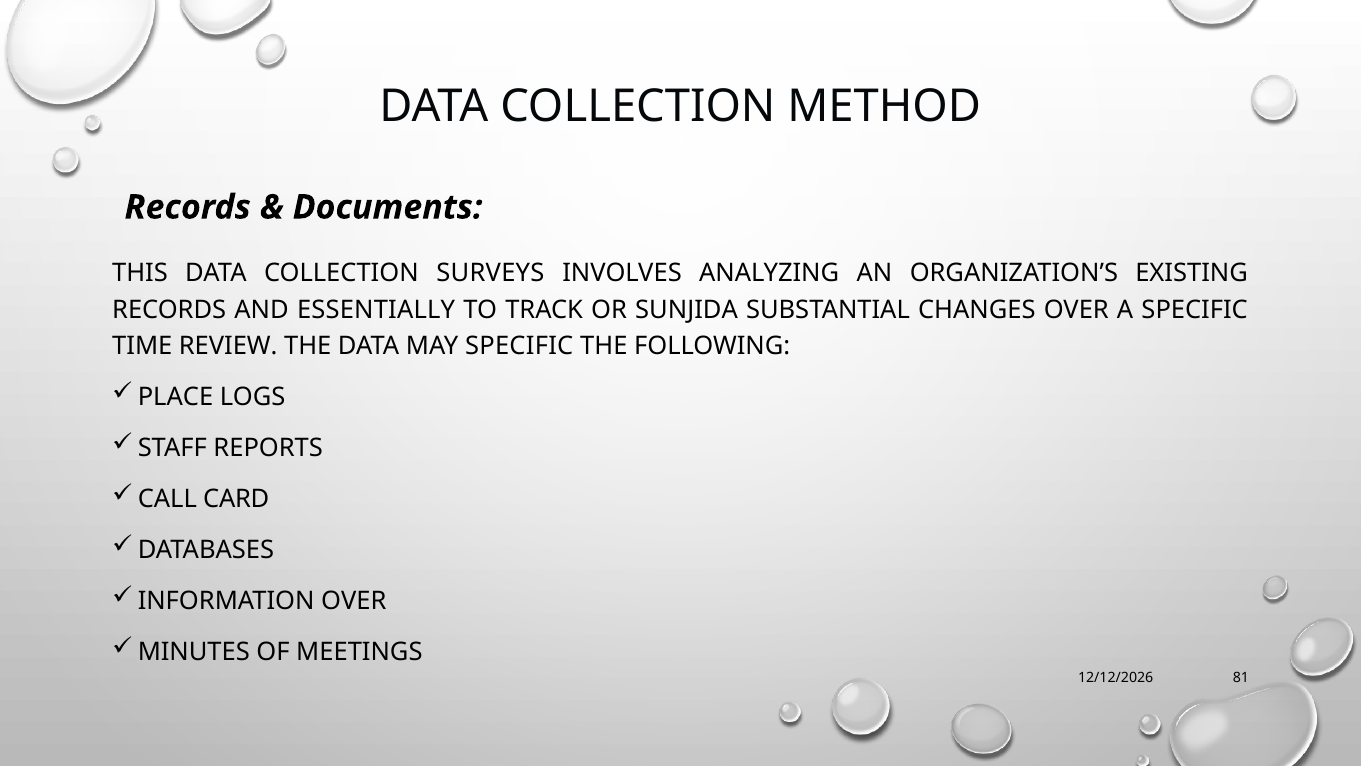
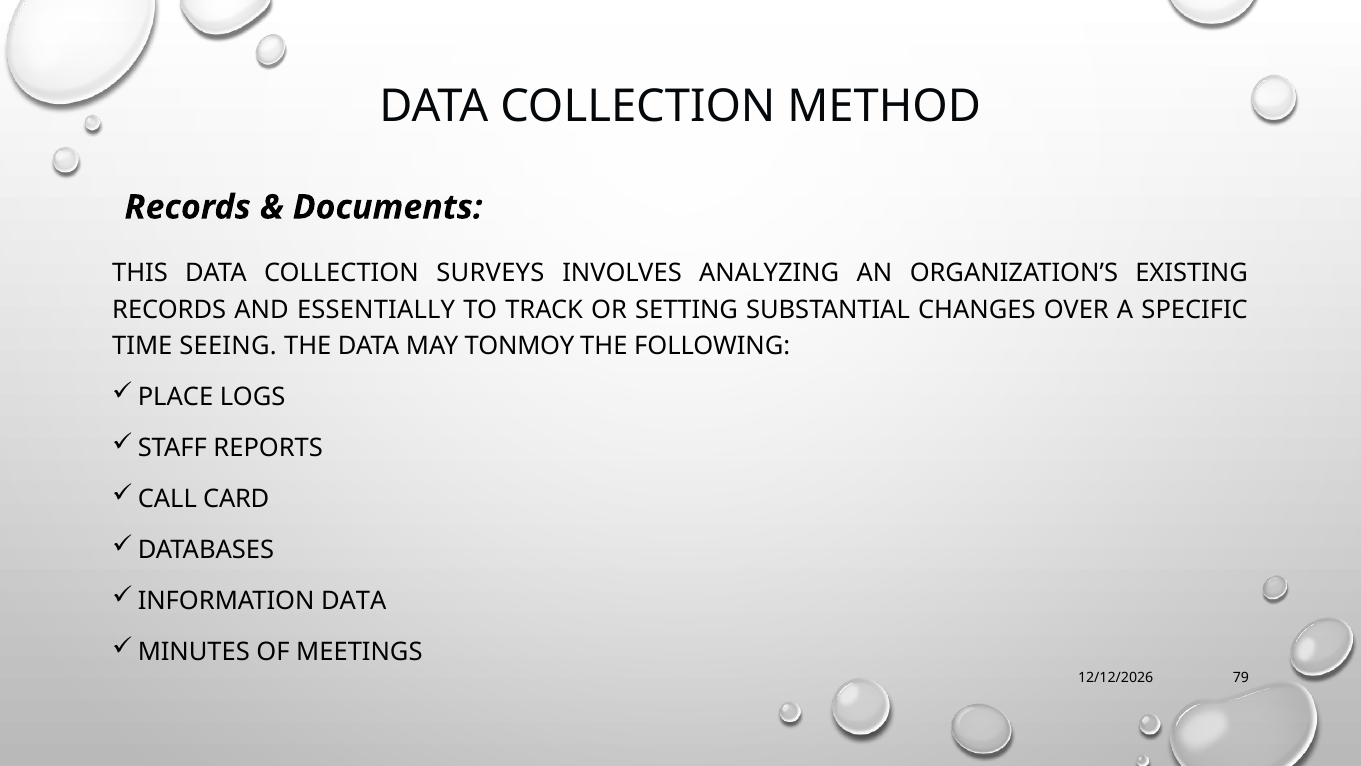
SUNJIDA: SUNJIDA -> SETTING (687, 309)
REVIEW: REVIEW -> SEEING (228, 346)
MAY SPECIFIC: SPECIFIC -> TONMOY (519, 346)
INFORMATION OVER: OVER -> DATA (354, 601)
81: 81 -> 79 (1241, 677)
